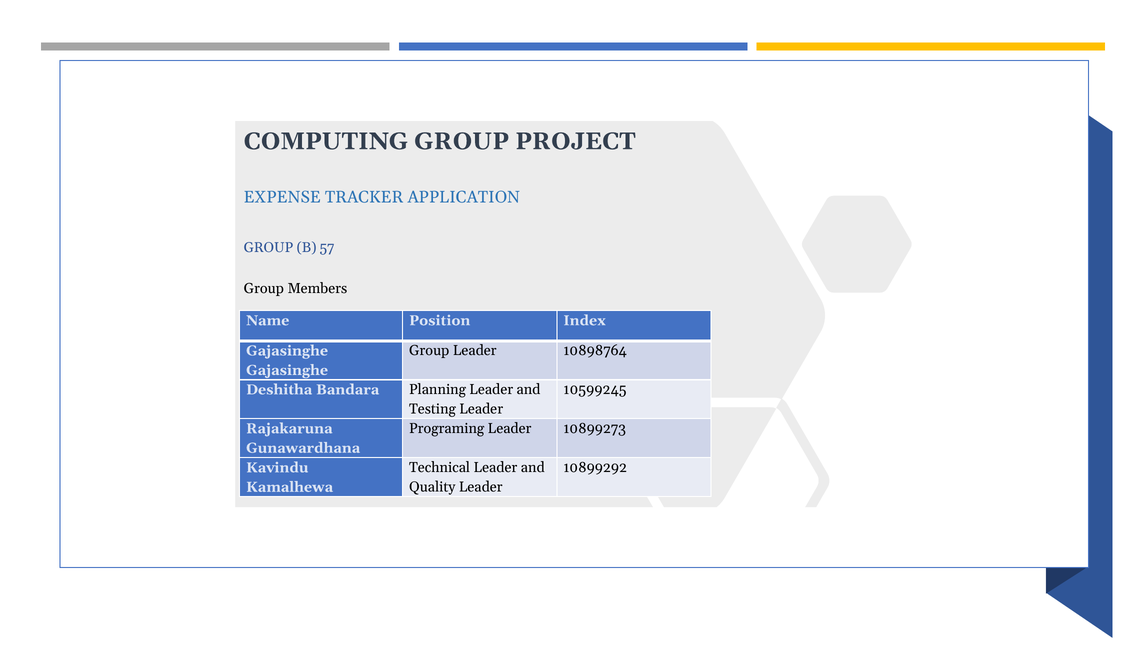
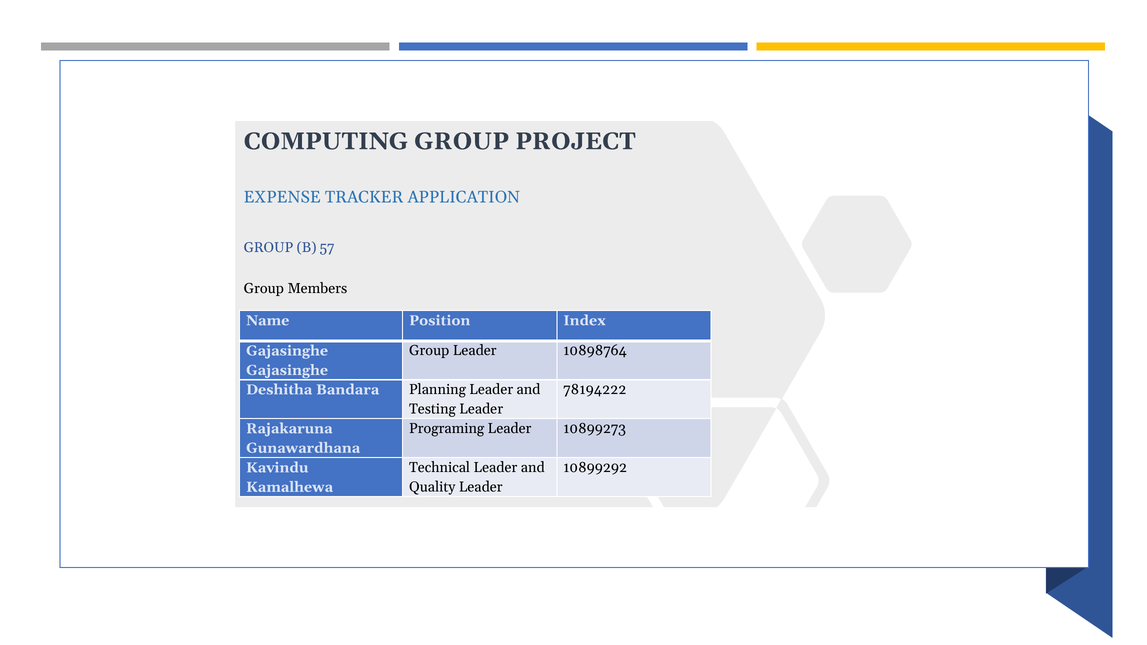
10599245: 10599245 -> 78194222 (595, 390)
